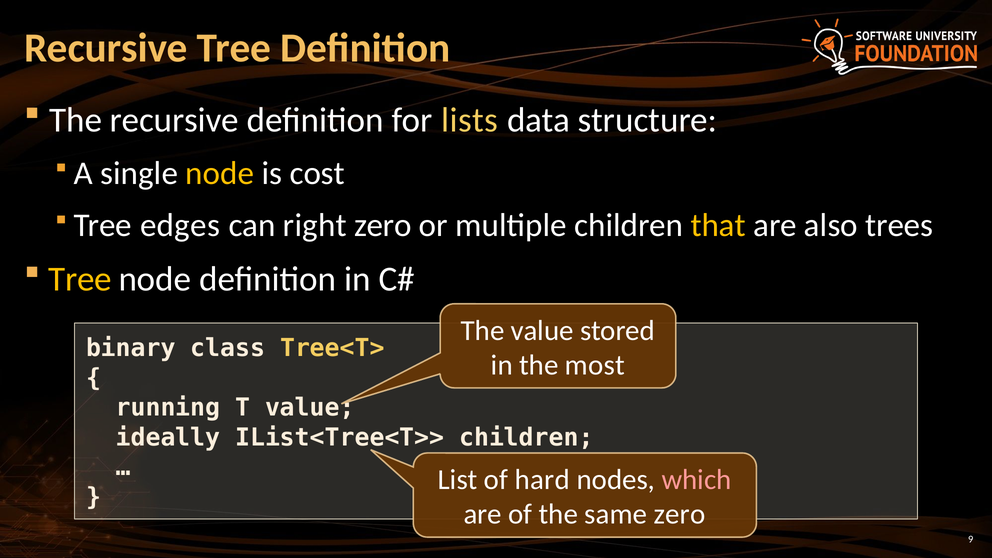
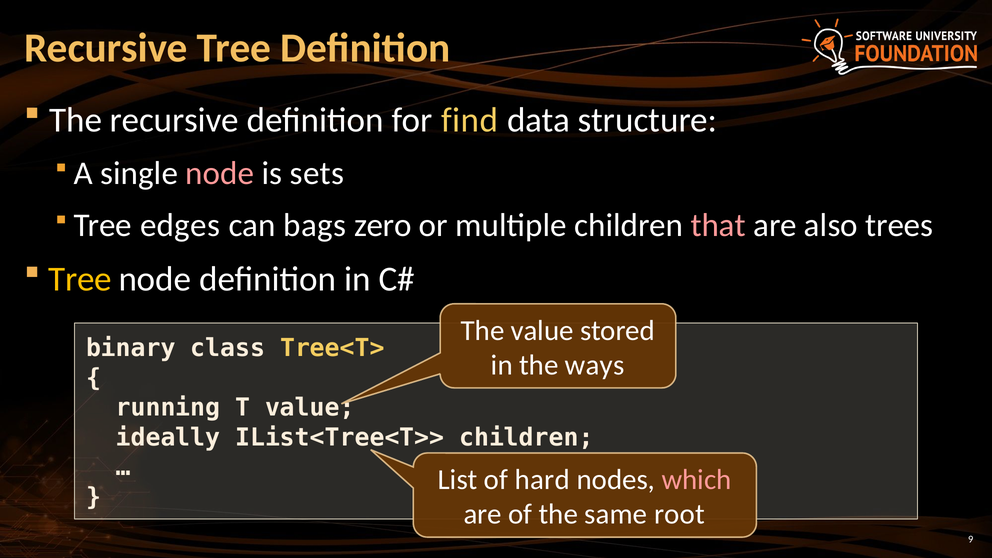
lists: lists -> find (470, 120)
node colour: yellow -> pink (220, 173)
cost: cost -> sets (317, 173)
right: right -> bags (315, 225)
that colour: yellow -> pink (718, 225)
most: most -> ways (595, 365)
same zero: zero -> root (680, 515)
